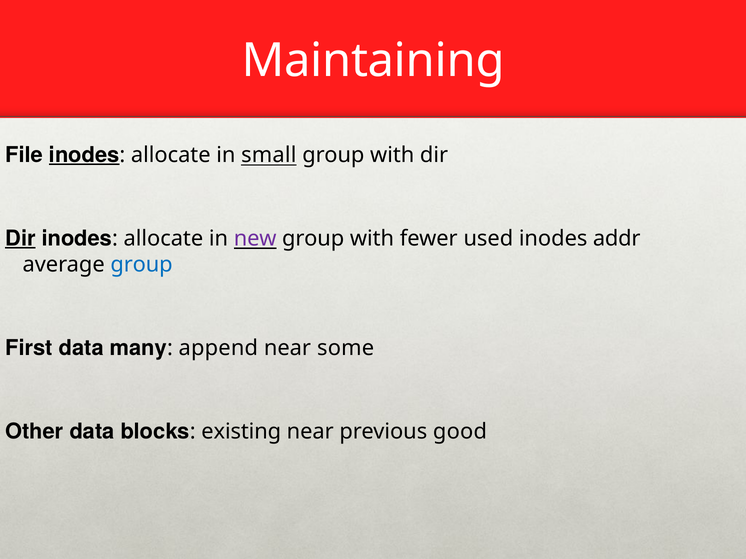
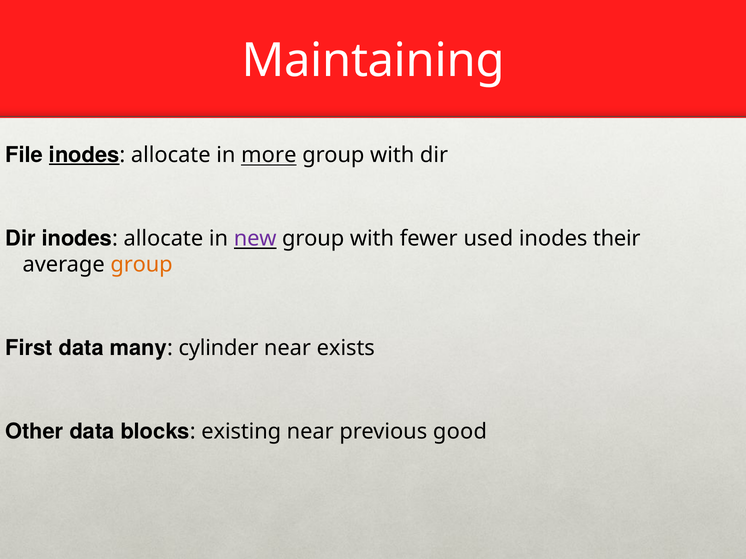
small: small -> more (269, 155)
Dir underline: present -> none (20, 239)
addr: addr -> their (617, 239)
group colour: blue -> orange (142, 265)
append: append -> cylinder (219, 348)
some: some -> exists (346, 348)
